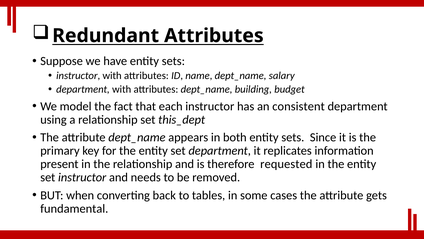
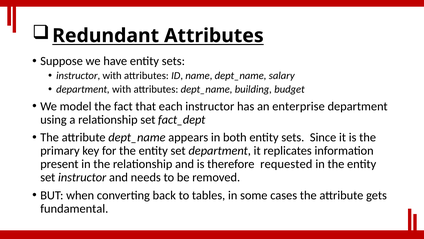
consistent: consistent -> enterprise (299, 106)
this_dept: this_dept -> fact_dept (182, 119)
